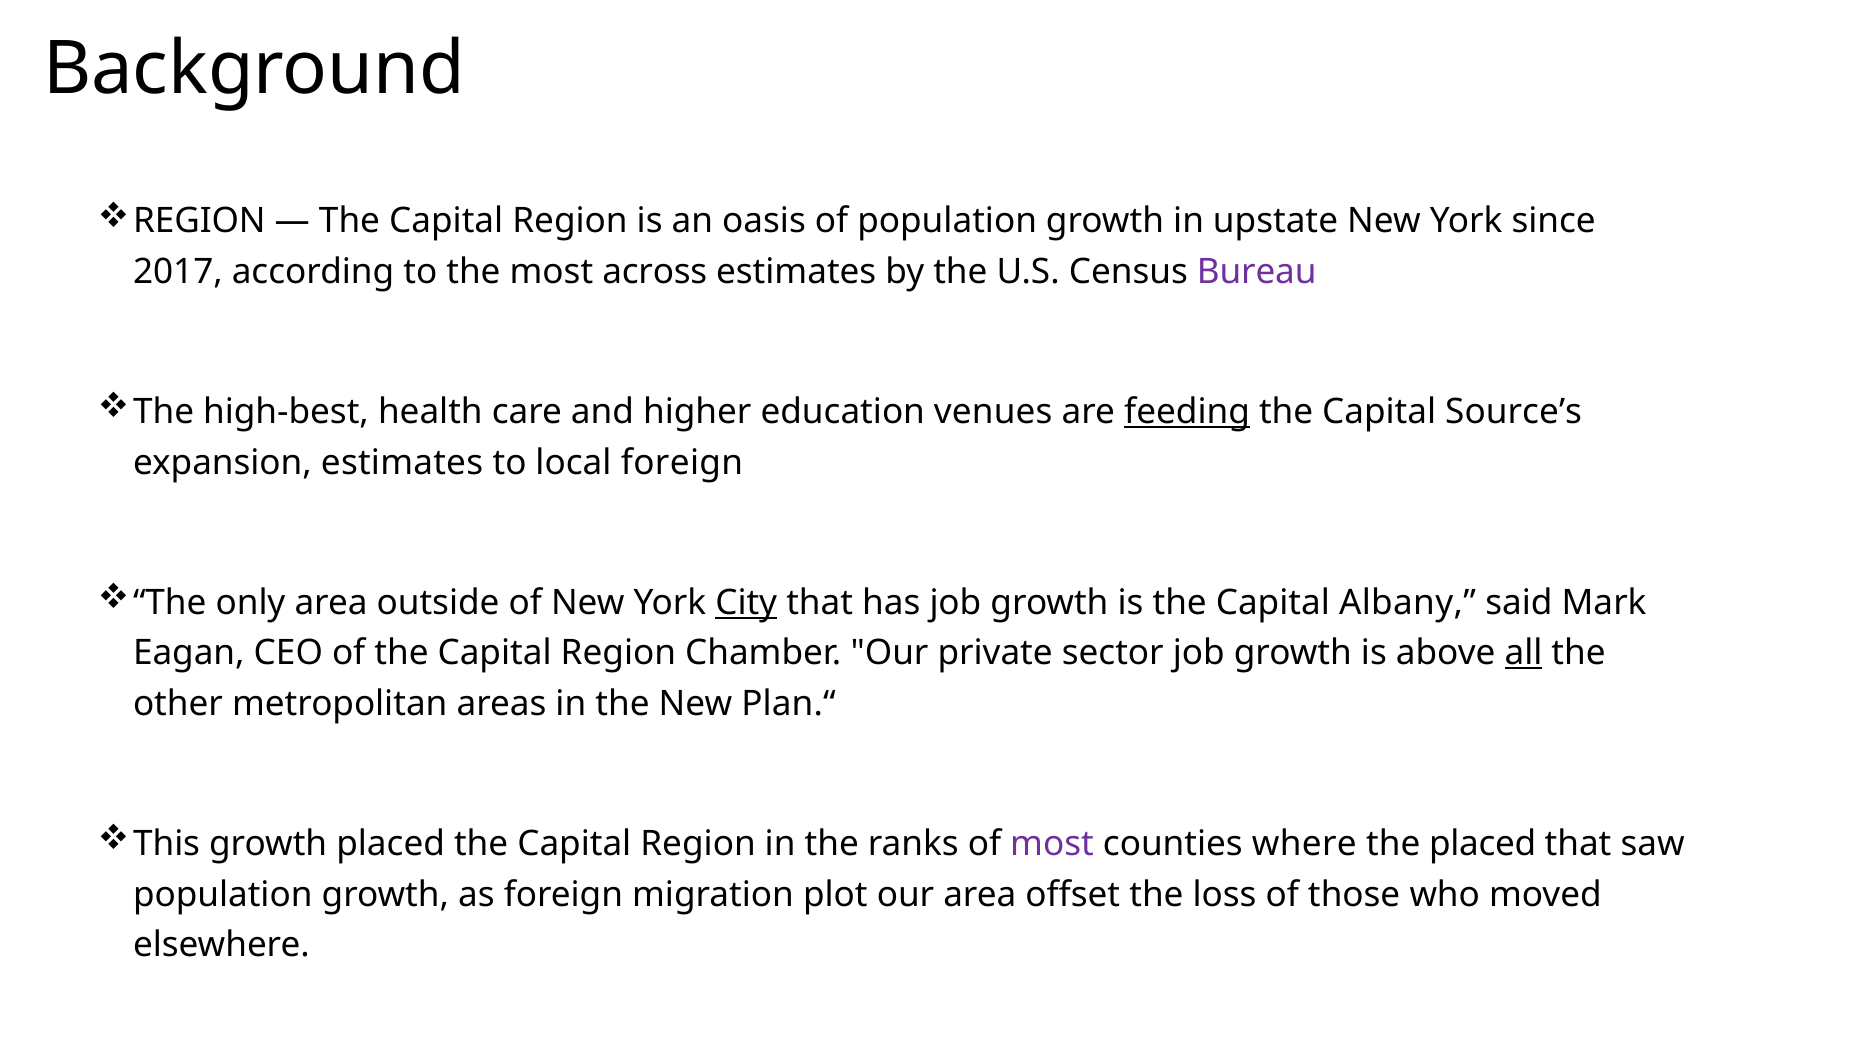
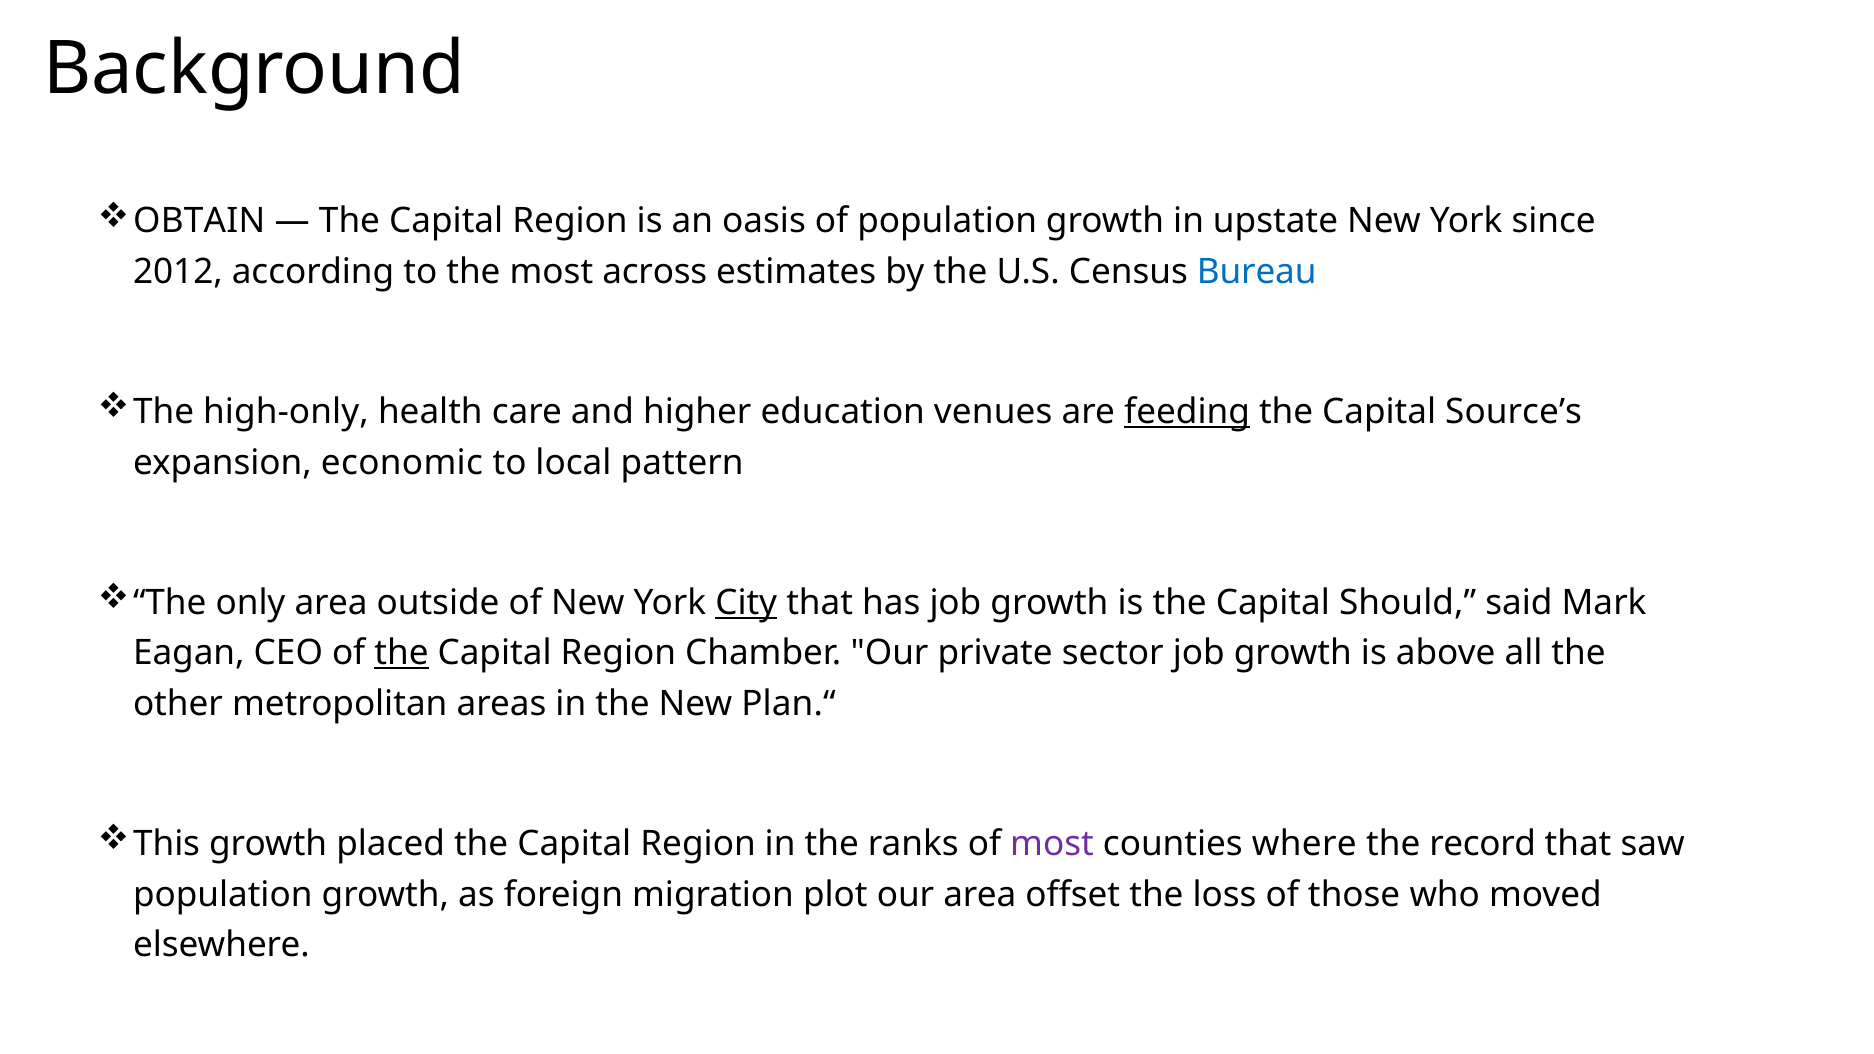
REGION: REGION -> OBTAIN (199, 221)
2017: 2017 -> 2012 (178, 272)
Bureau colour: purple -> blue (1257, 272)
high-best: high-best -> high-only (286, 412)
expansion estimates: estimates -> economic (402, 463)
local foreign: foreign -> pattern (682, 463)
Albany: Albany -> Should (1408, 603)
the underline: none -> present (402, 653)
all underline: present -> none (1524, 653)
the placed: placed -> record (1483, 844)
